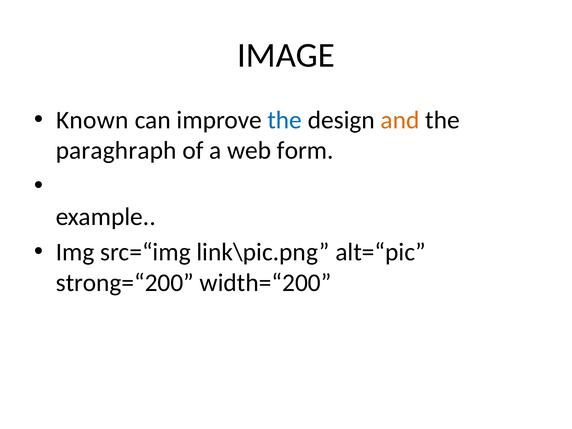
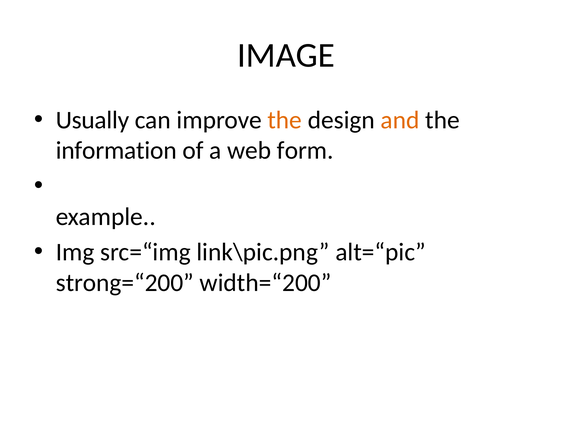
Known: Known -> Usually (93, 120)
the colour: blue -> orange (285, 120)
paraghraph: paraghraph -> information (116, 151)
